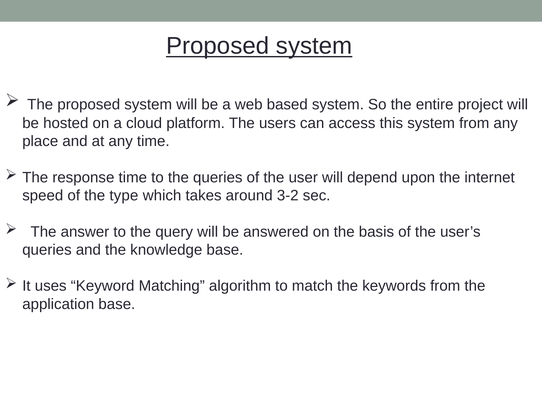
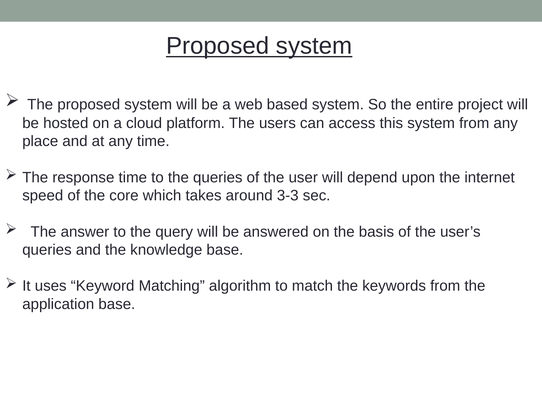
type: type -> core (124, 195)
3-2: 3-2 -> 3-3 (288, 195)
